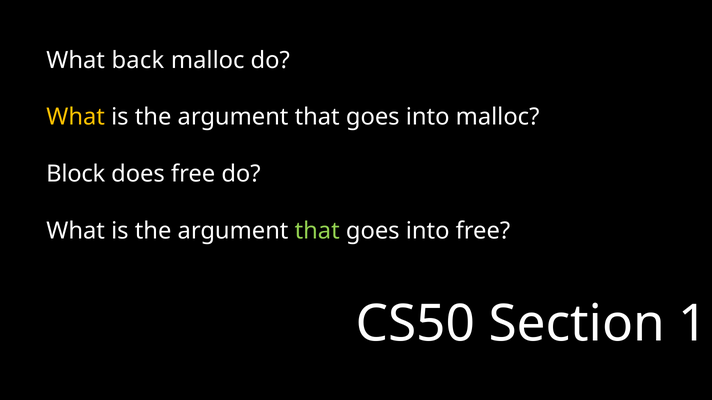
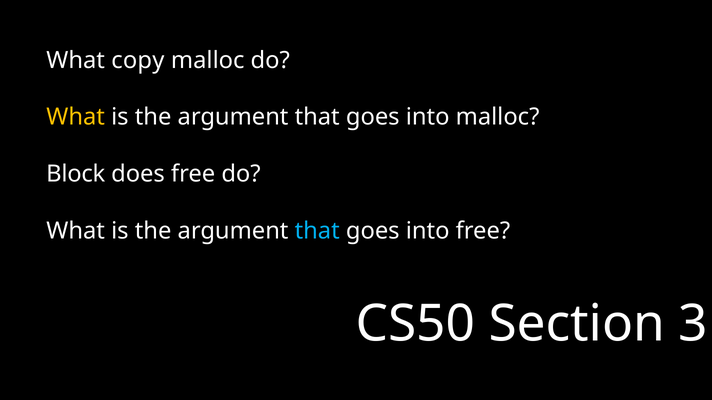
back: back -> copy (138, 60)
that colour: light green -> light blue (317, 231)
1: 1 -> 3 (693, 324)
